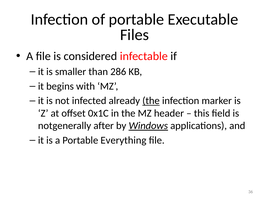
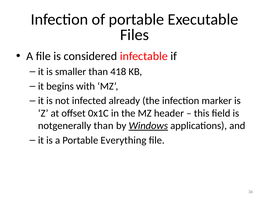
286: 286 -> 418 (118, 72)
the underline: present -> none (151, 101)
notgenerally after: after -> than (104, 126)
